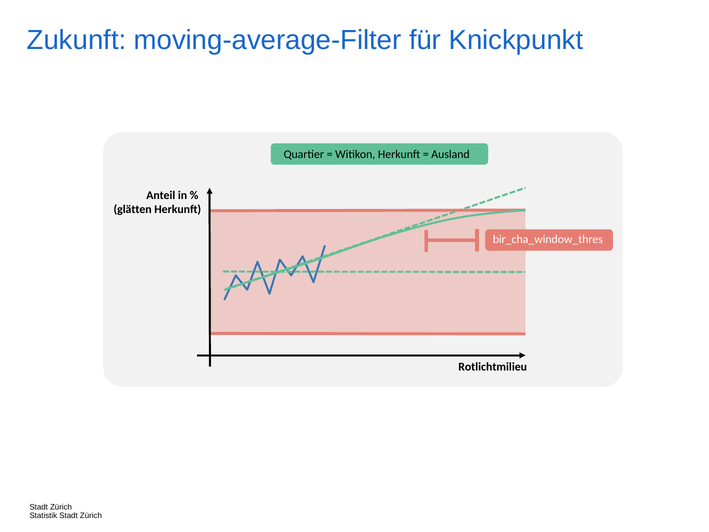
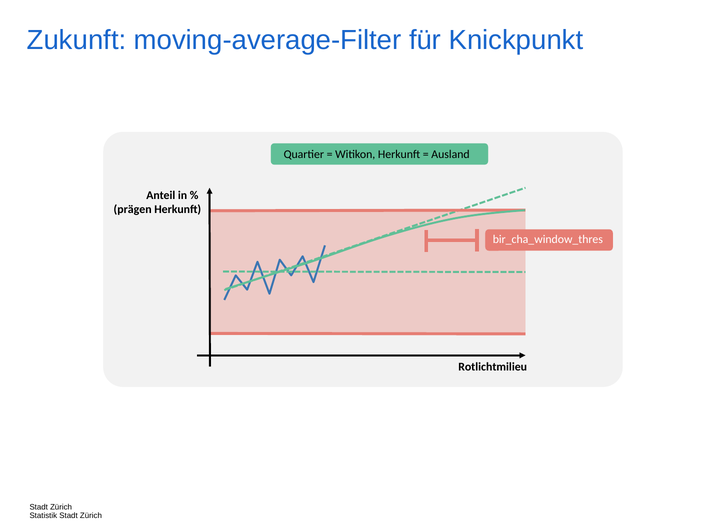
glätten: glätten -> prägen (133, 209)
